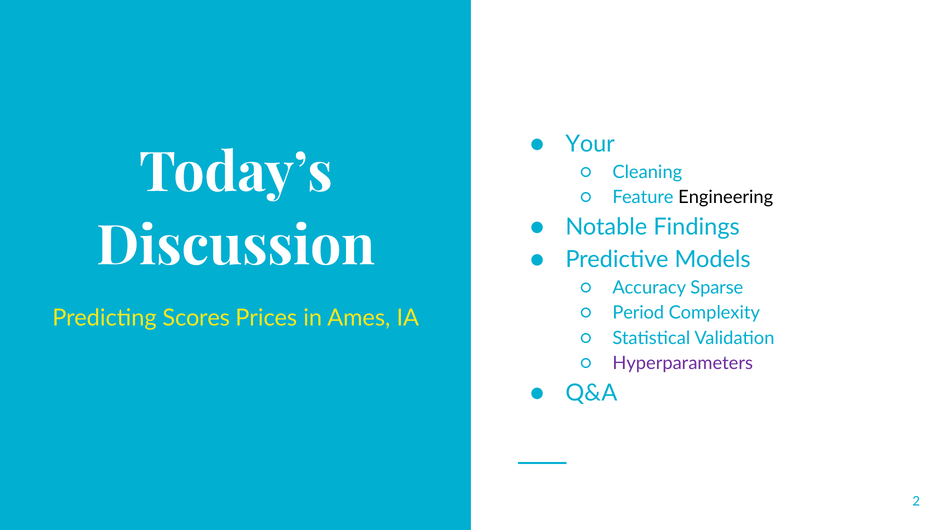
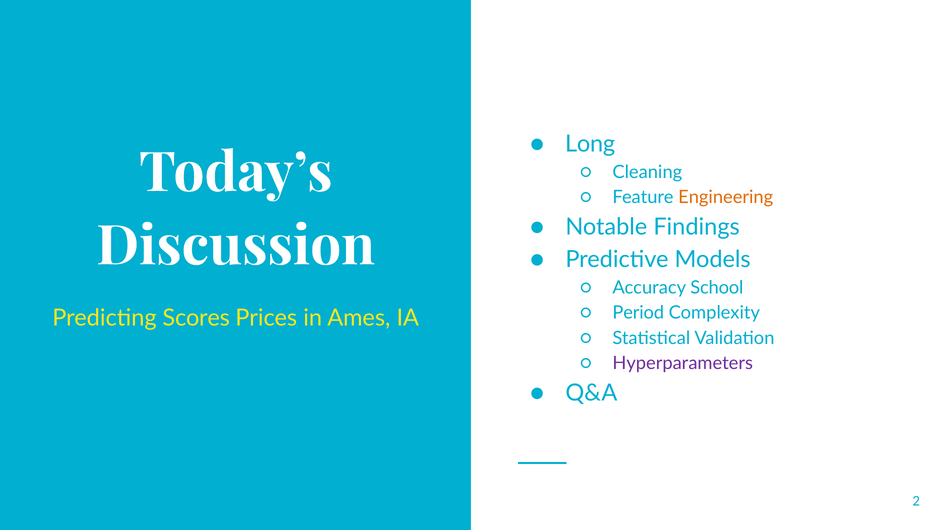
Your: Your -> Long (590, 144)
Engineering colour: black -> orange (726, 197)
Sparse: Sparse -> School (717, 287)
